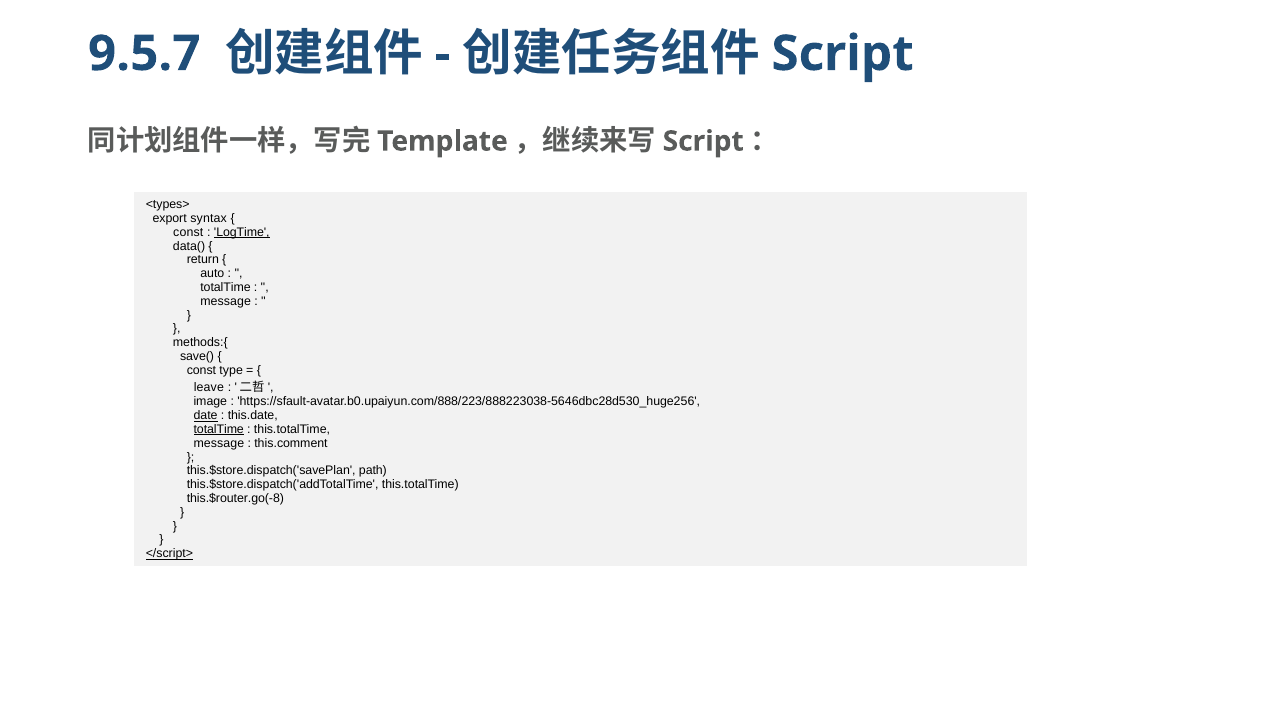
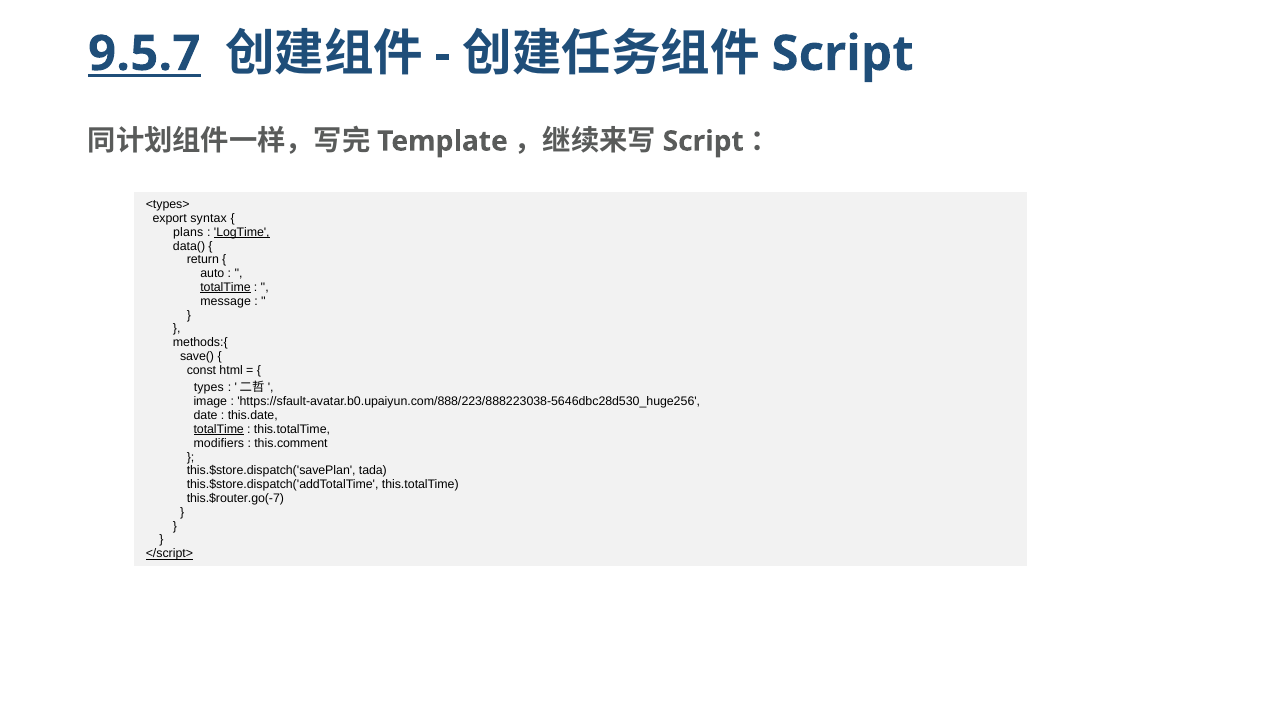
9.5.7 underline: none -> present (144, 54)
const: const -> plans (188, 232)
totalTime underline: none -> present (226, 287)
type: type -> html (231, 370)
leave: leave -> types (209, 387)
date underline: present -> none (206, 415)
message: message -> modifiers (219, 443)
path: path -> tada (373, 471)
this.$router.go(-8: this.$router.go(-8 -> this.$router.go(-7 (235, 498)
